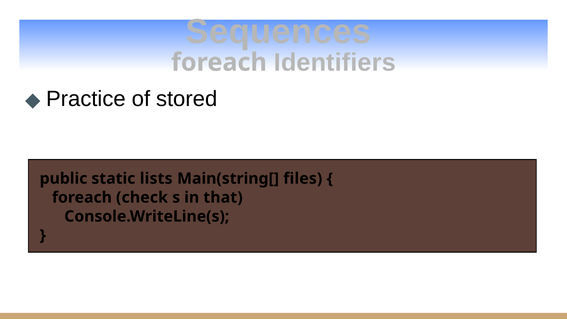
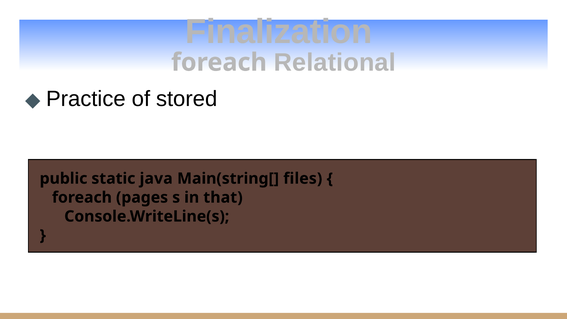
Sequences: Sequences -> Finalization (279, 32)
Identifiers: Identifiers -> Relational (335, 62)
lists: lists -> java (156, 179)
check: check -> pages (142, 197)
